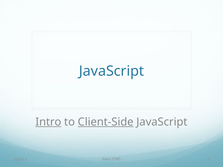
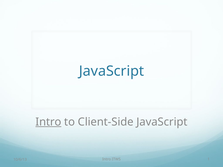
Client-Side underline: present -> none (106, 122)
